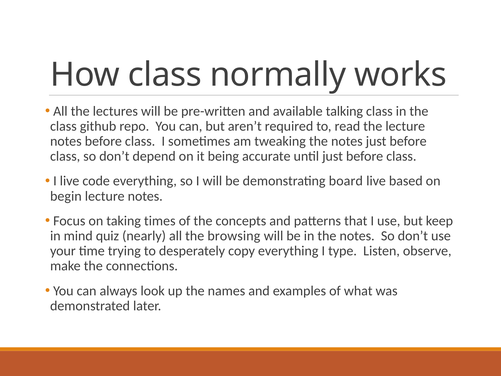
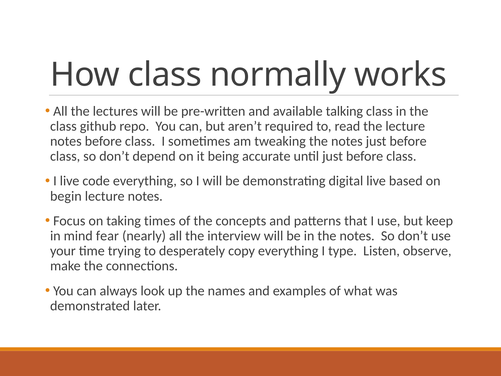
board: board -> digital (346, 181)
quiz: quiz -> fear (107, 236)
browsing: browsing -> interview (234, 236)
